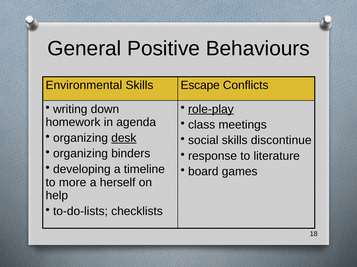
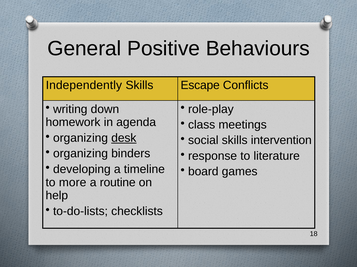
Environmental: Environmental -> Independently (84, 86)
role-play underline: present -> none (211, 109)
discontinue: discontinue -> intervention (281, 141)
herself: herself -> routine (118, 183)
